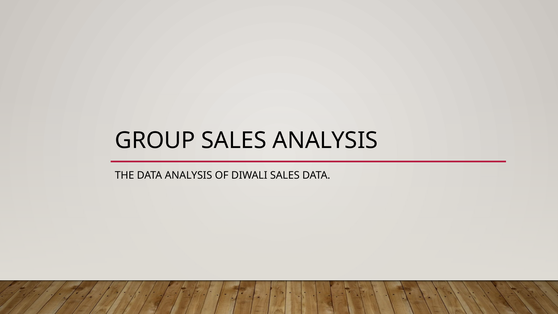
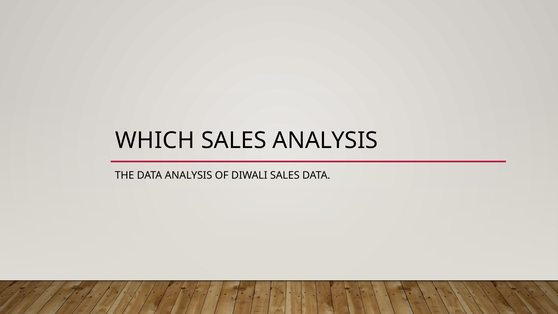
GROUP: GROUP -> WHICH (155, 140)
